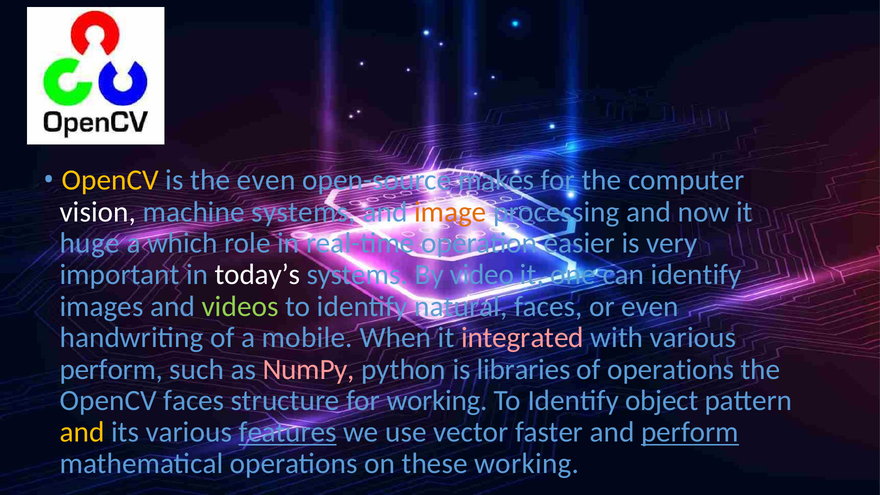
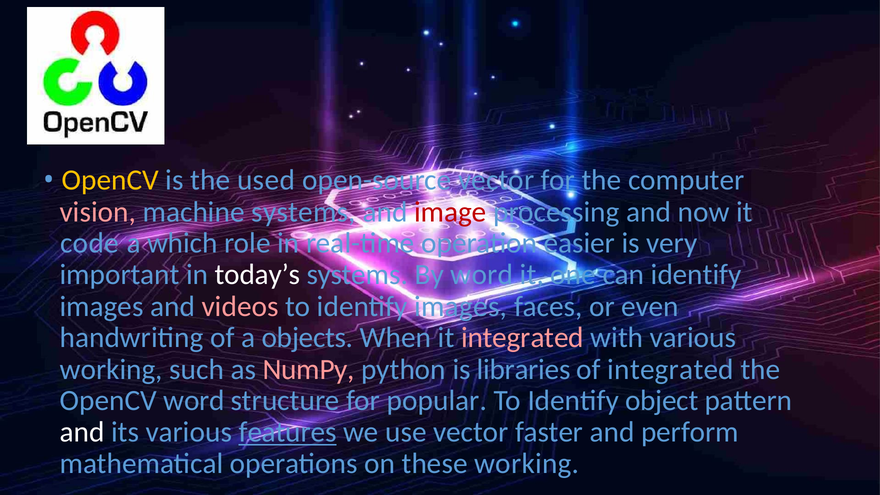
the even: even -> used (266, 180)
open-source makes: makes -> vector (496, 180)
vision colour: white -> pink (98, 212)
image colour: orange -> red (450, 212)
huge: huge -> code (90, 243)
By video: video -> word (482, 275)
videos colour: light green -> pink (240, 306)
to identify natural: natural -> images (461, 306)
mobile: mobile -> objects (307, 338)
perform: perform -> working (111, 369)
of operations: operations -> integrated (671, 369)
OpenCV faces: faces -> word (194, 401)
for working: working -> popular (437, 401)
and colour: yellow -> white (82, 432)
perform underline: present -> none (690, 432)
